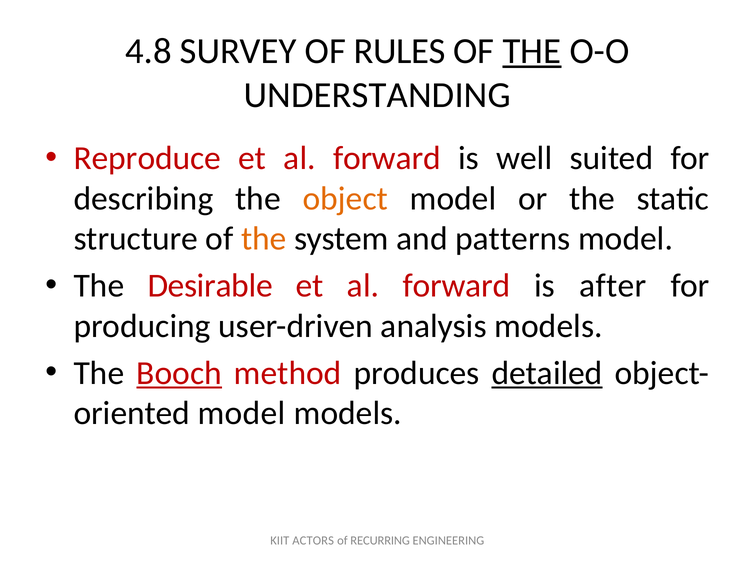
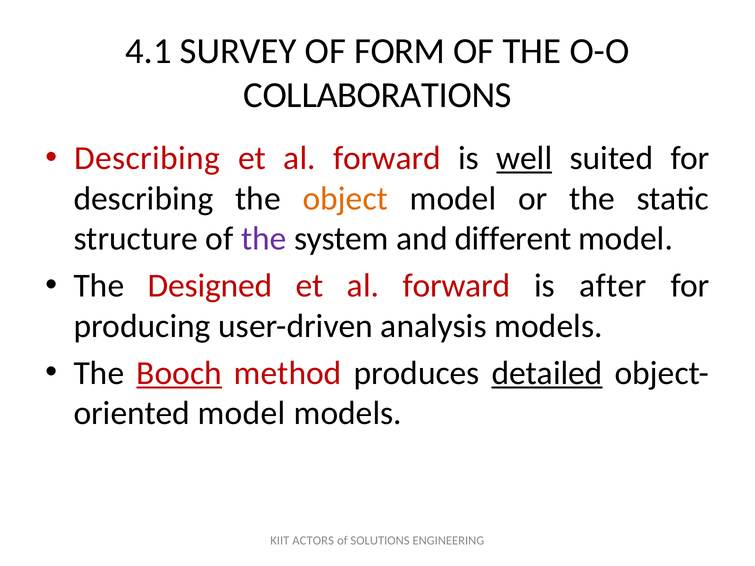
4.8: 4.8 -> 4.1 (148, 51)
RULES: RULES -> FORM (400, 51)
THE underline: present -> none (532, 51)
UNDERSTANDING: UNDERSTANDING -> COLLABORATIONS (378, 95)
Reproduce: Reproduce -> Describing (147, 158)
well underline: none -> present (524, 158)
the colour: orange -> purple (264, 239)
patterns: patterns -> different (513, 239)
Desirable: Desirable -> Designed (210, 286)
RECURRING: RECURRING -> SOLUTIONS (380, 541)
